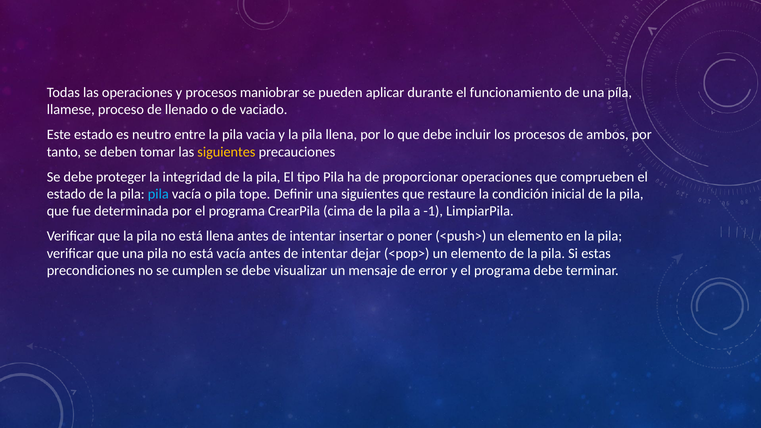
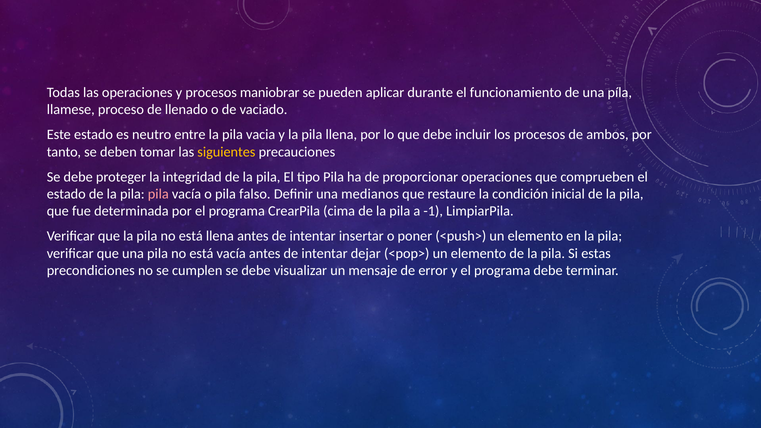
pila colour: light blue -> pink (158, 194)
tope: tope -> falso (255, 194)
una siguientes: siguientes -> medianos (370, 194)
